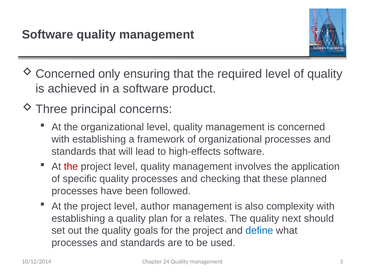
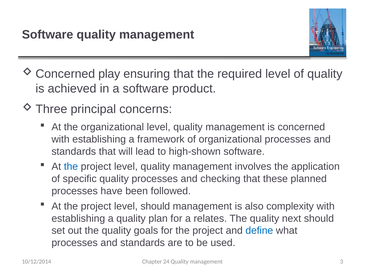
only: only -> play (109, 74)
high-effects: high-effects -> high-shown (195, 151)
the colour: red -> blue (71, 166)
level author: author -> should (155, 206)
